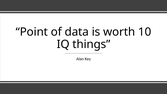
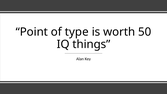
data: data -> type (77, 32)
10: 10 -> 50 (145, 32)
